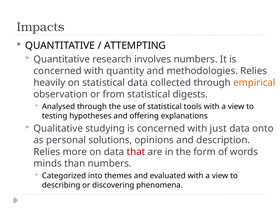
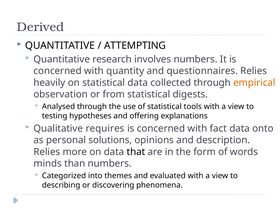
Impacts: Impacts -> Derived (40, 27)
methodologies: methodologies -> questionnaires (202, 71)
studying: studying -> requires (105, 129)
just: just -> fact (218, 129)
that colour: red -> black (136, 152)
